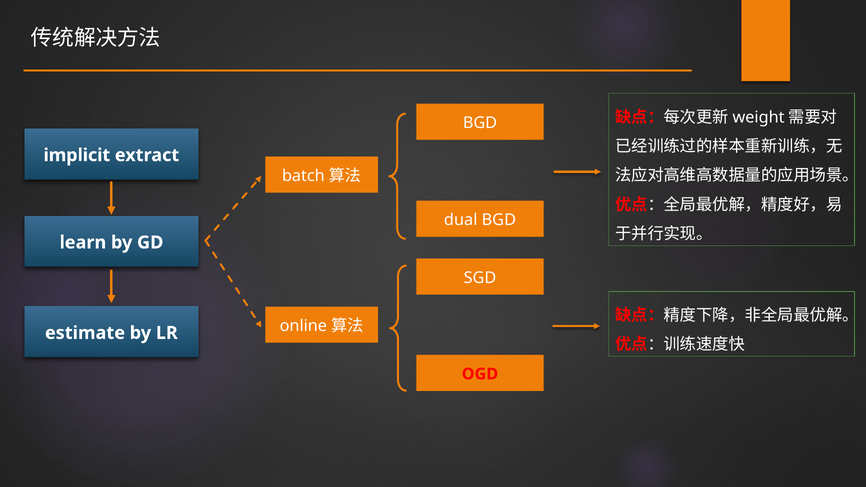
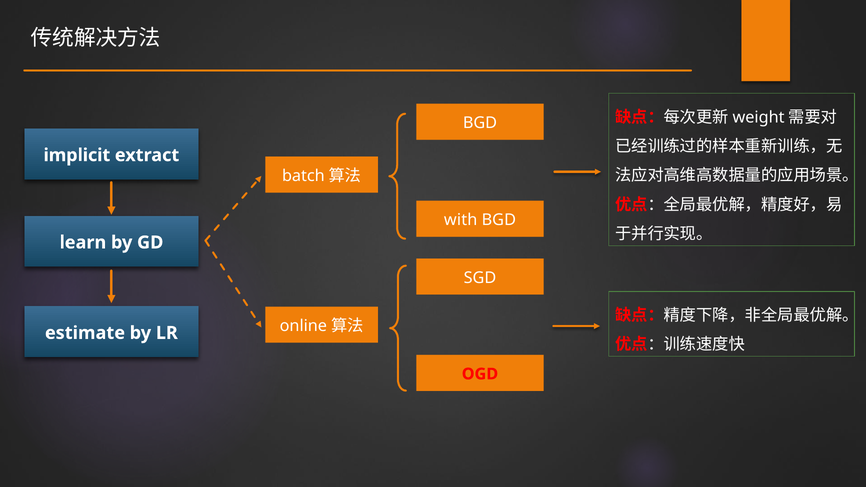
dual: dual -> with (461, 220)
